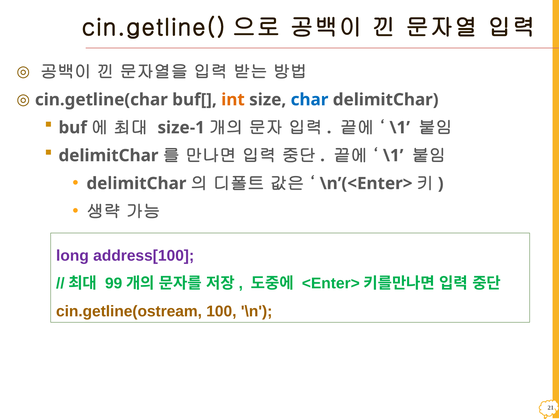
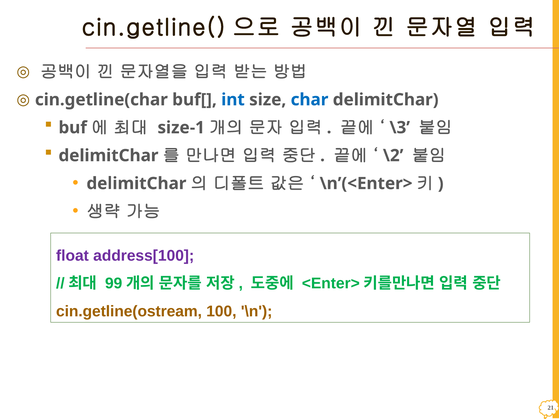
int colour: orange -> blue (233, 100)
\1: \1 -> \3 (400, 128)
\1: \1 -> \2 (393, 156)
long: long -> float (72, 256)
